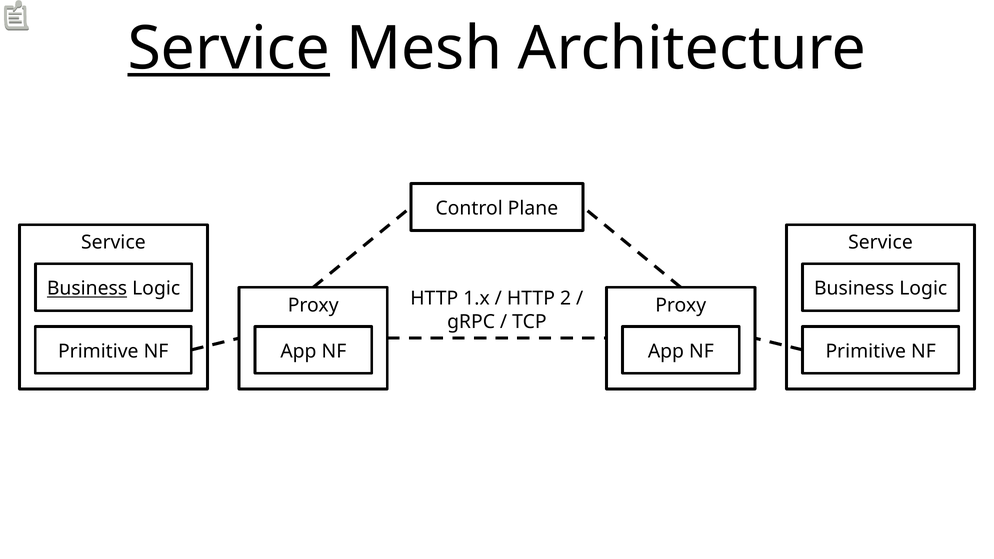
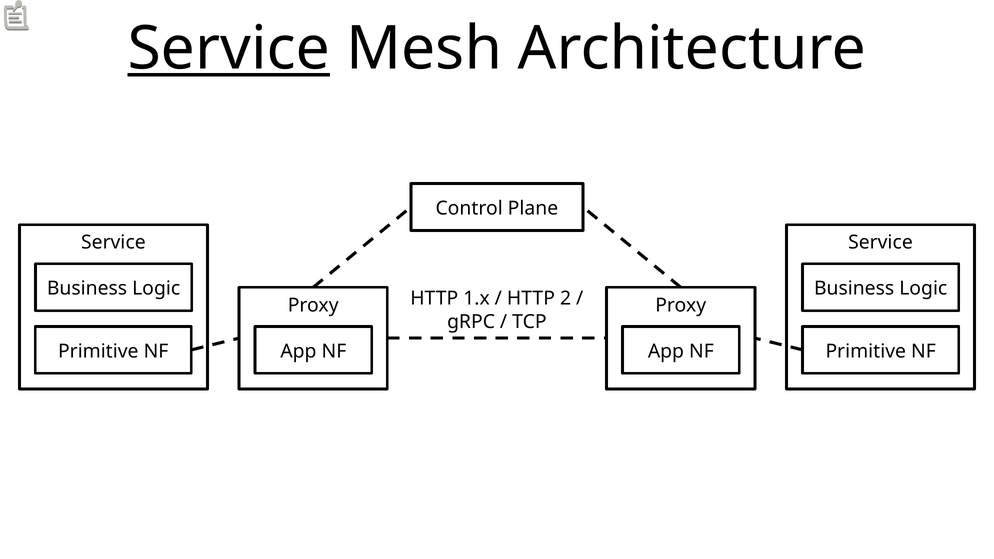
Business underline: present -> none (87, 289)
